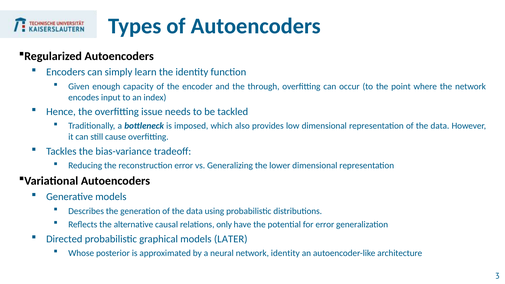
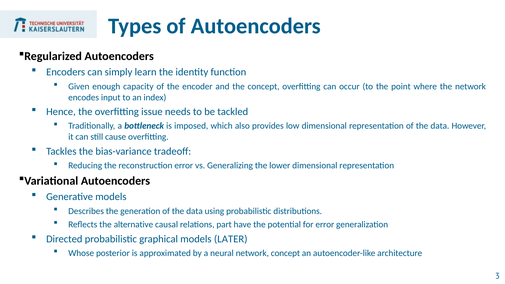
the through: through -> concept (264, 86)
only: only -> part (224, 225)
network identity: identity -> concept (285, 253)
